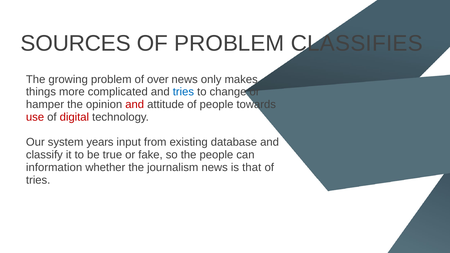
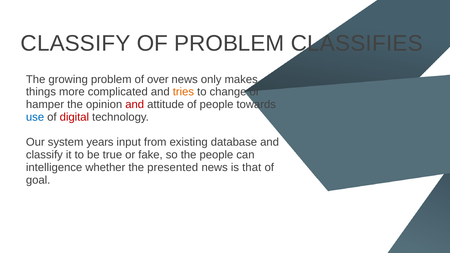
SOURCES: SOURCES -> CLASSIFY (76, 43)
tries colour: blue -> orange (183, 92)
use colour: red -> blue (35, 117)
information: information -> intelligence (54, 168)
journalism: journalism -> presented (173, 168)
tries: tries -> goal (38, 180)
